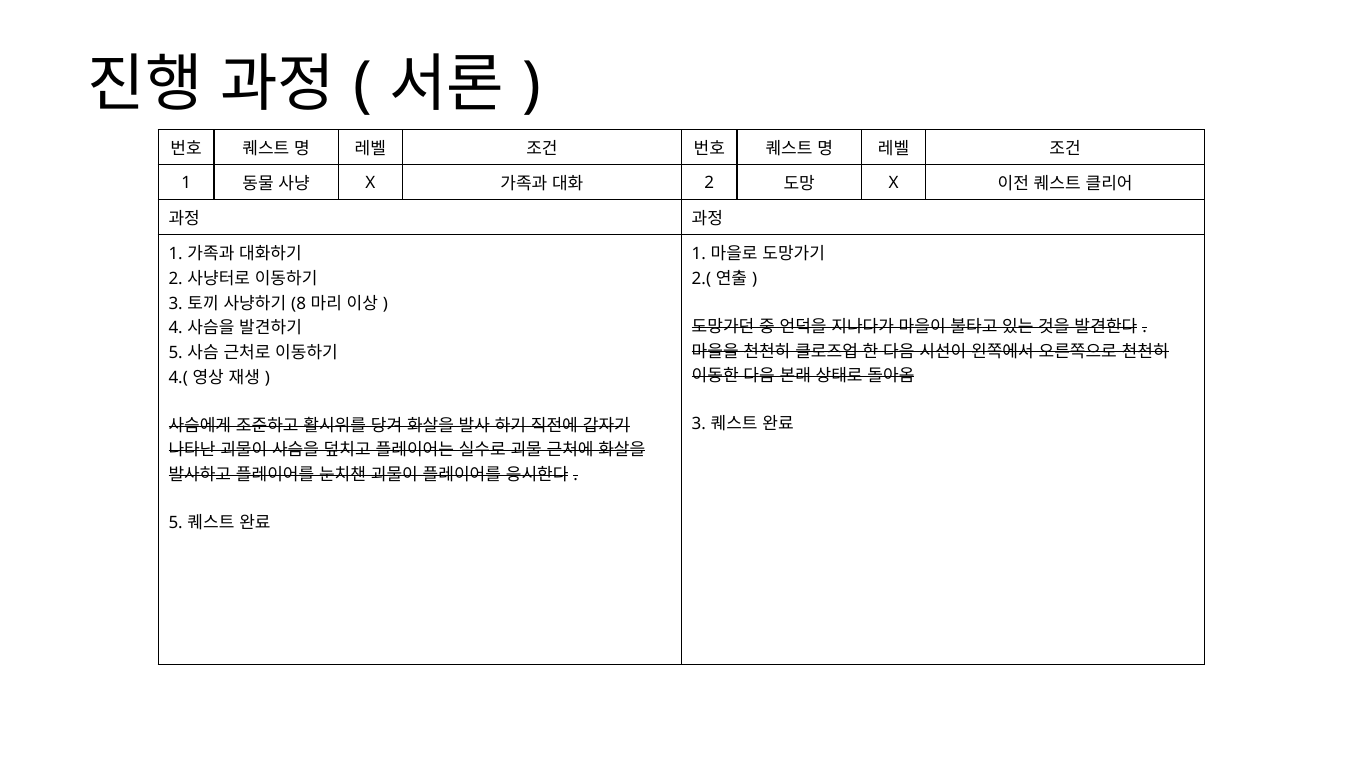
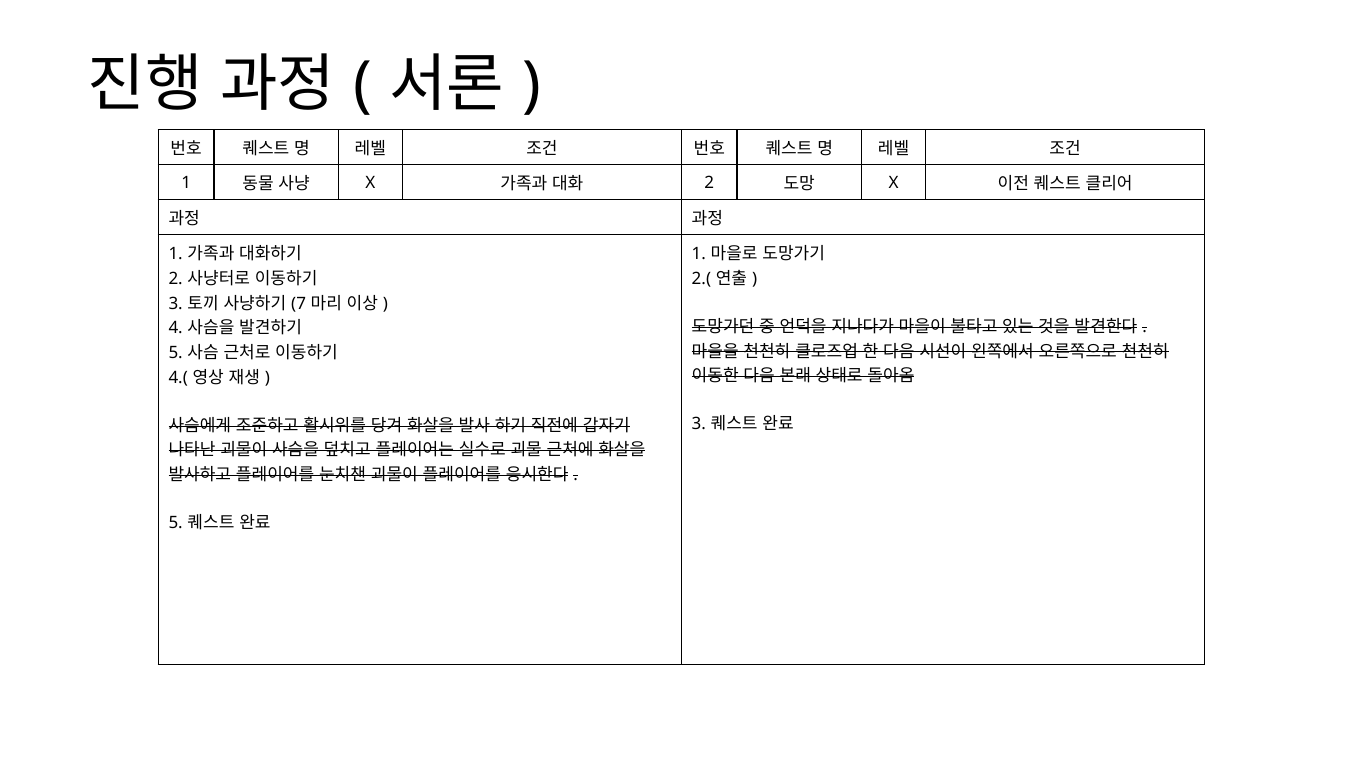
8: 8 -> 7 (299, 303)
